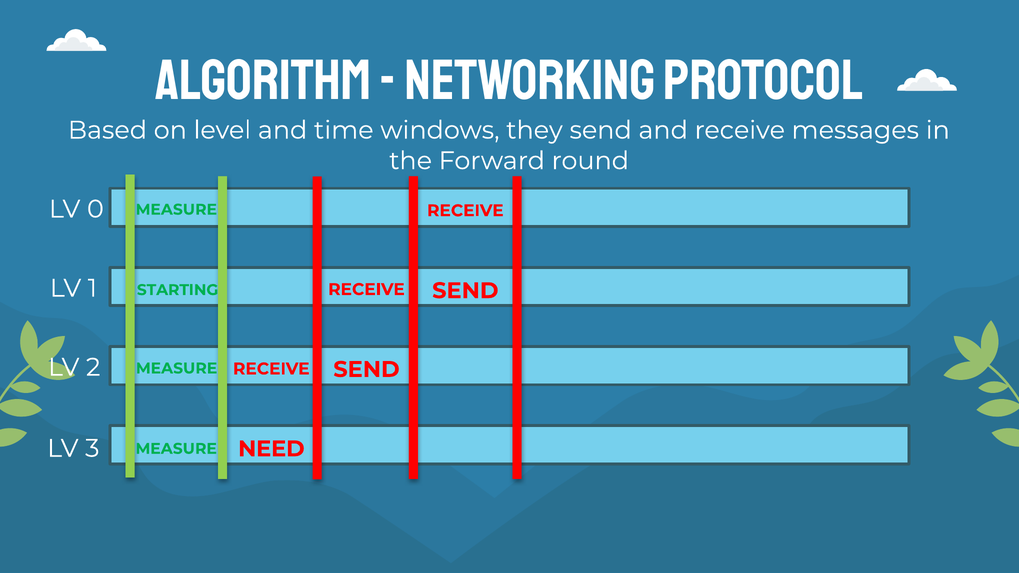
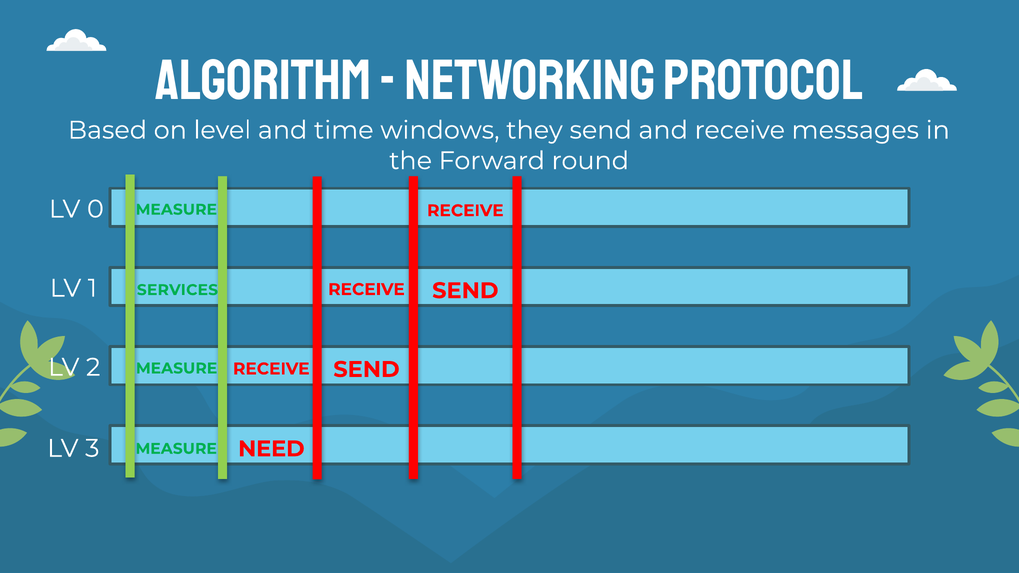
STARTING: STARTING -> SERVICES (177, 290)
